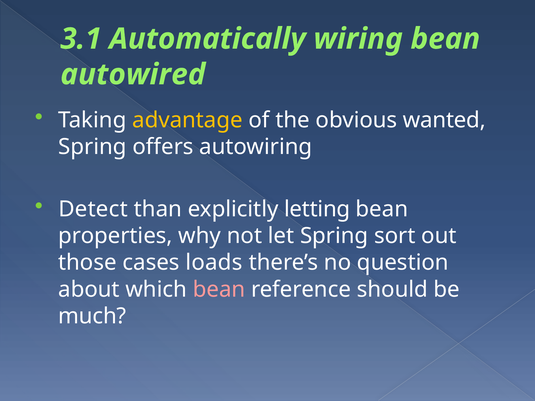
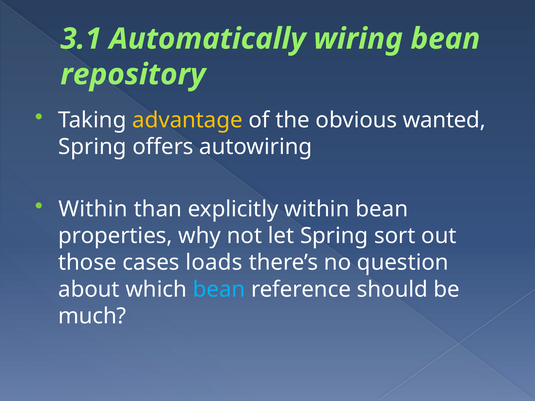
autowired: autowired -> repository (133, 75)
Detect: Detect -> Within (93, 209)
explicitly letting: letting -> within (317, 209)
bean colour: pink -> light blue (219, 290)
